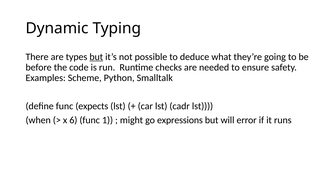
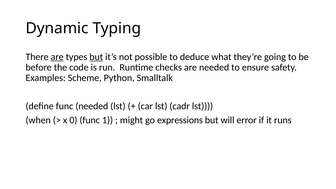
are underline: none -> present (57, 57)
func expects: expects -> needed (92, 106)
6: 6 -> 0 (73, 120)
